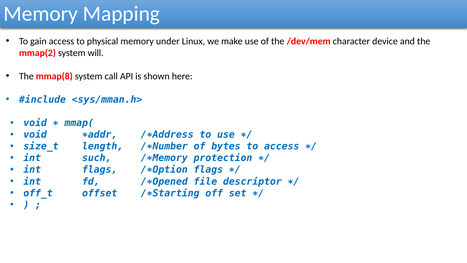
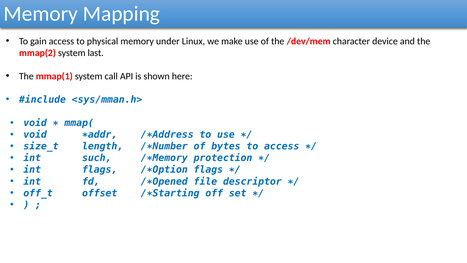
will: will -> last (96, 53)
mmap(8: mmap(8 -> mmap(1 (54, 76)
